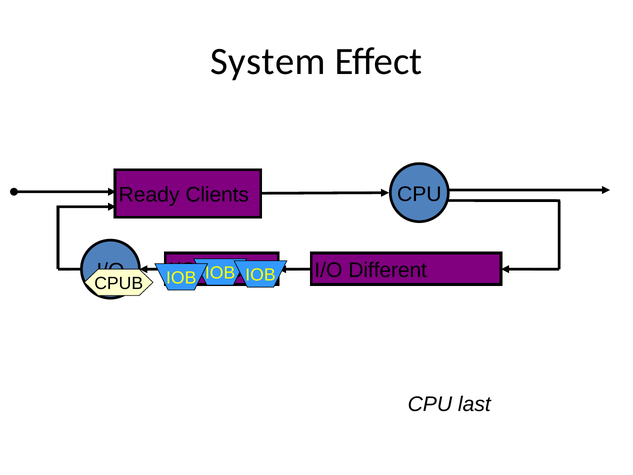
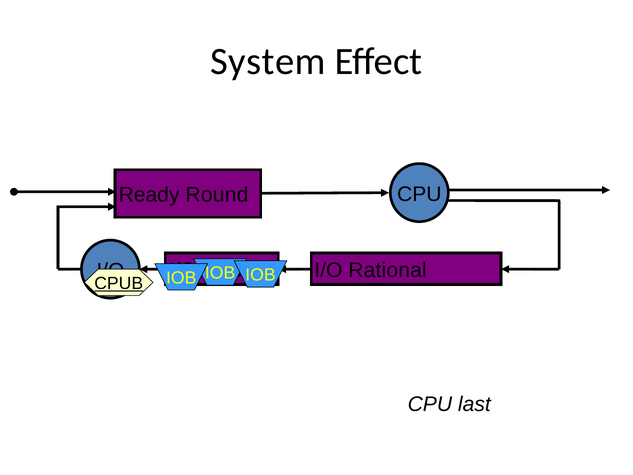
Clients: Clients -> Round (217, 195)
Different: Different -> Rational (387, 270)
CPUB underline: none -> present (119, 283)
